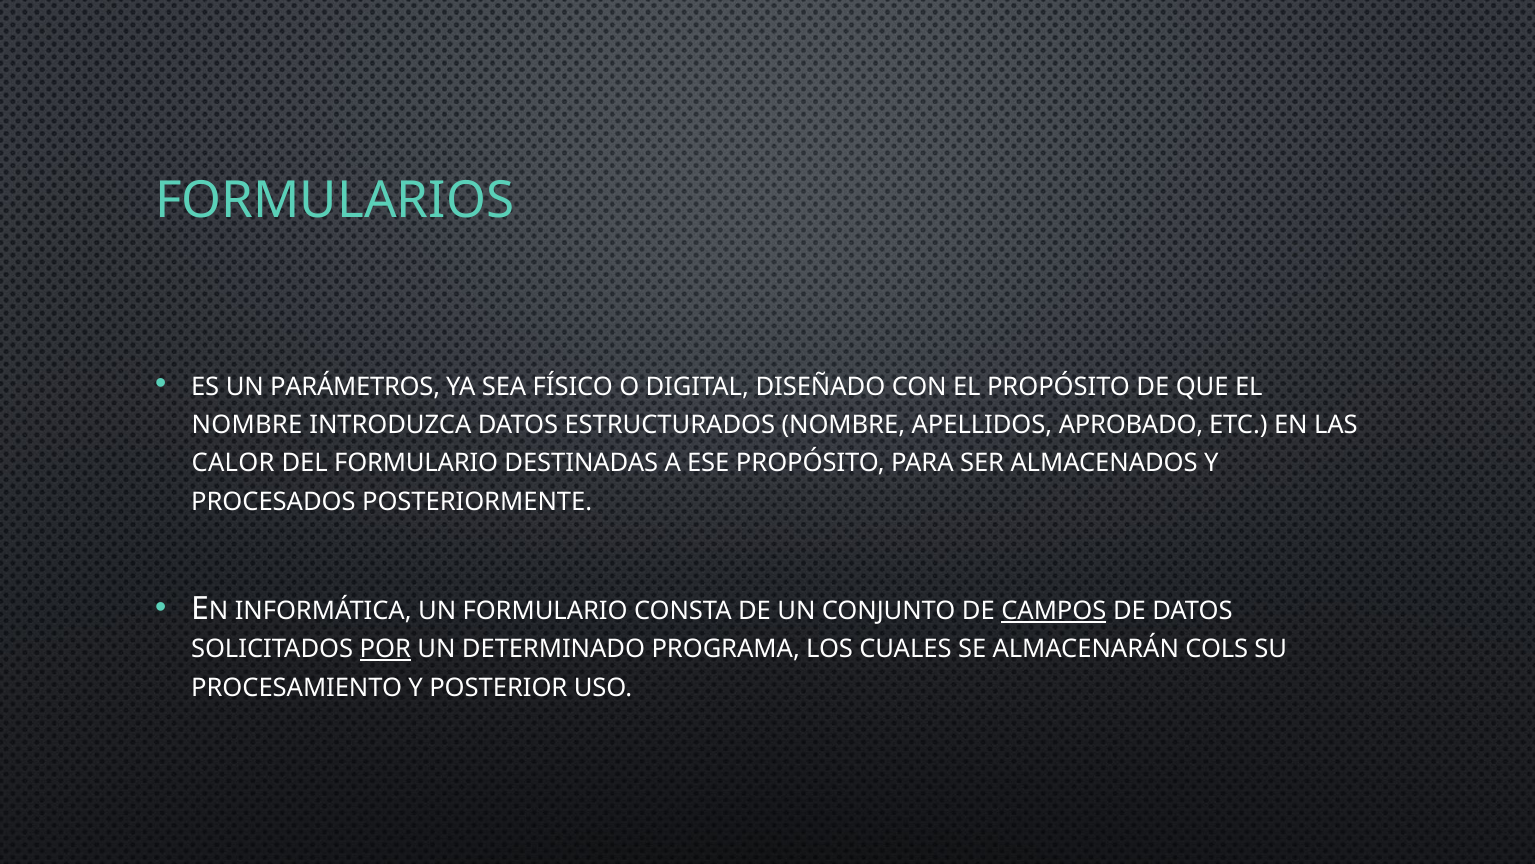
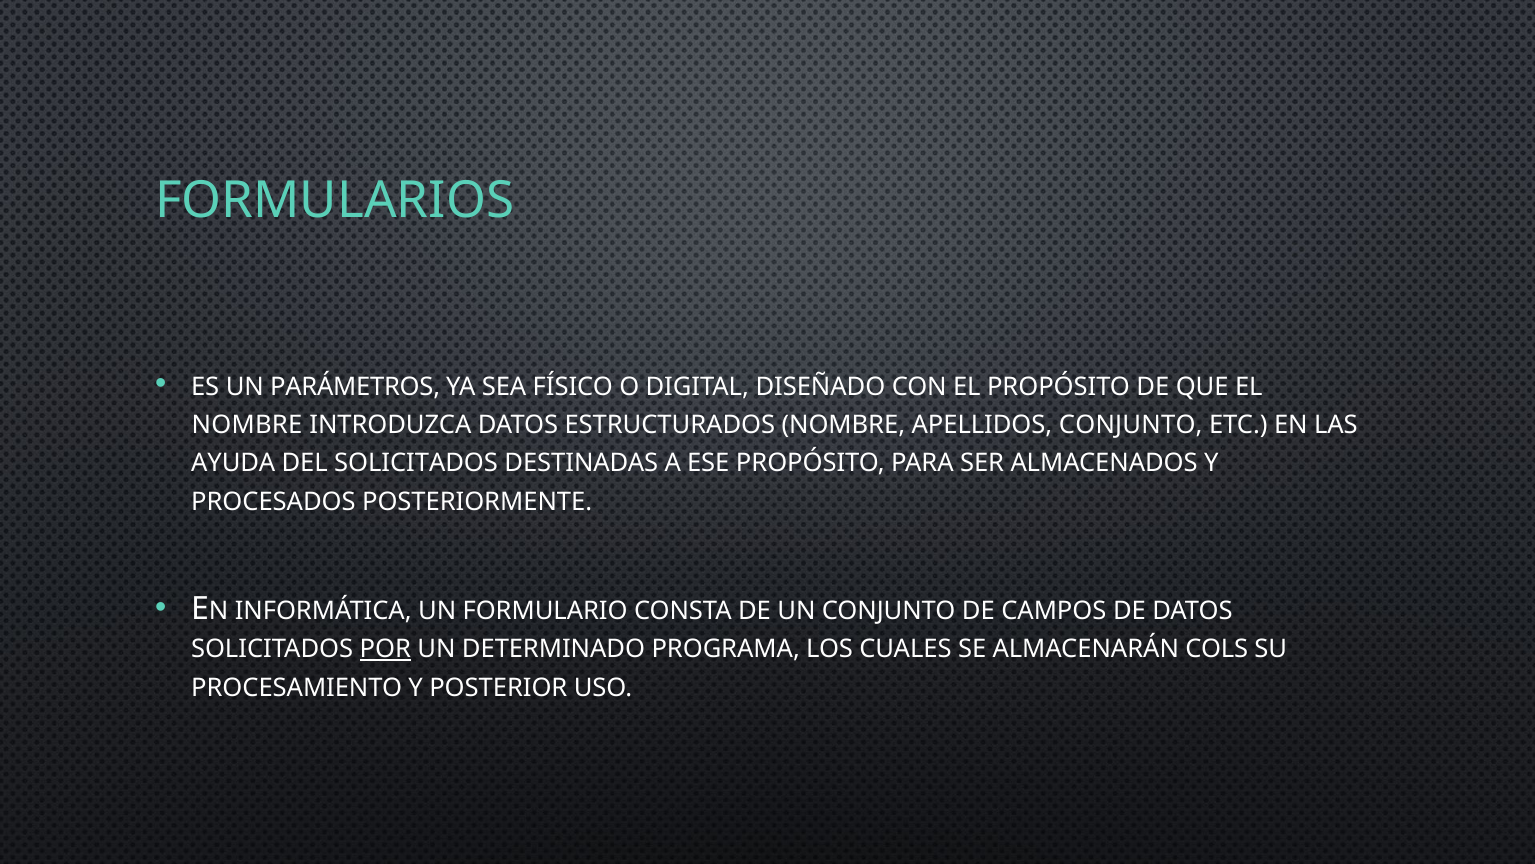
APELLIDOS APROBADO: APROBADO -> CONJUNTO (1131, 425)
CALOR: CALOR -> AYUDA (233, 463)
DEL FORMULARIO: FORMULARIO -> SOLICITADOS (416, 463)
CAMPOS underline: present -> none (1054, 610)
